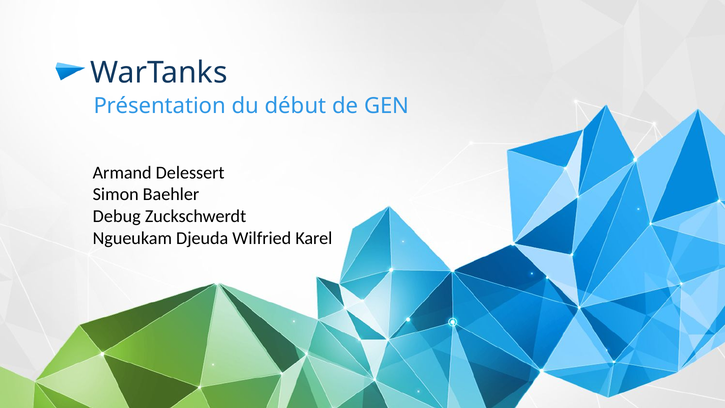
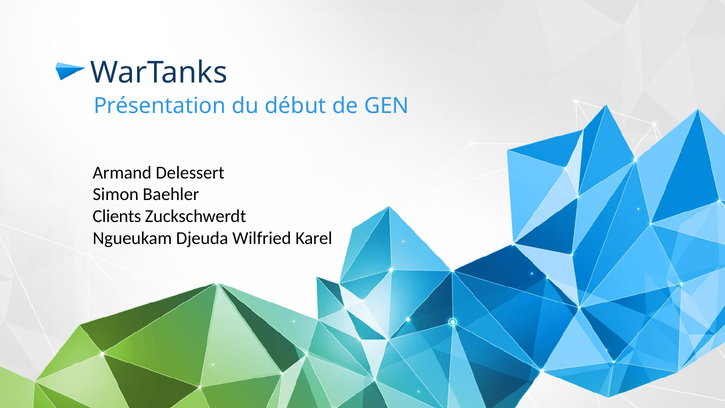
Debug: Debug -> Clients (117, 216)
